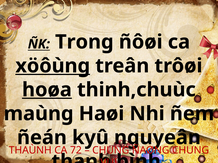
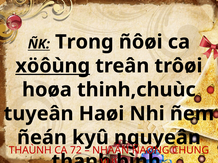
hoøa underline: present -> none (47, 90)
maùng: maùng -> tuyeân (39, 114)
CHUNG: CHUNG -> NHAÂN (111, 151)
